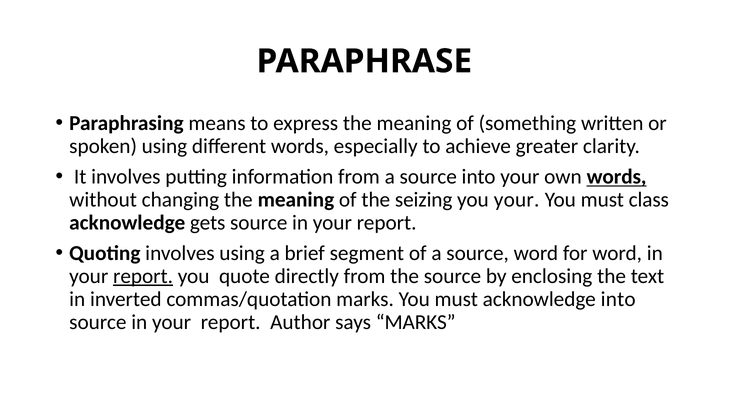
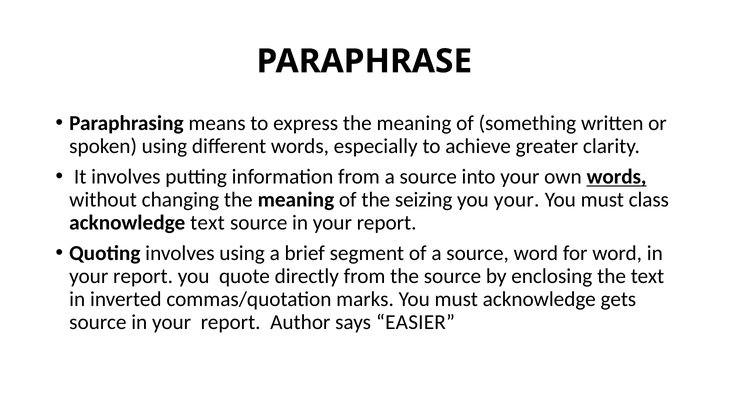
acknowledge gets: gets -> text (207, 223)
report underline: present -> none (143, 276)
acknowledge into: into -> gets (618, 299)
says MARKS: MARKS -> EASIER (416, 322)
